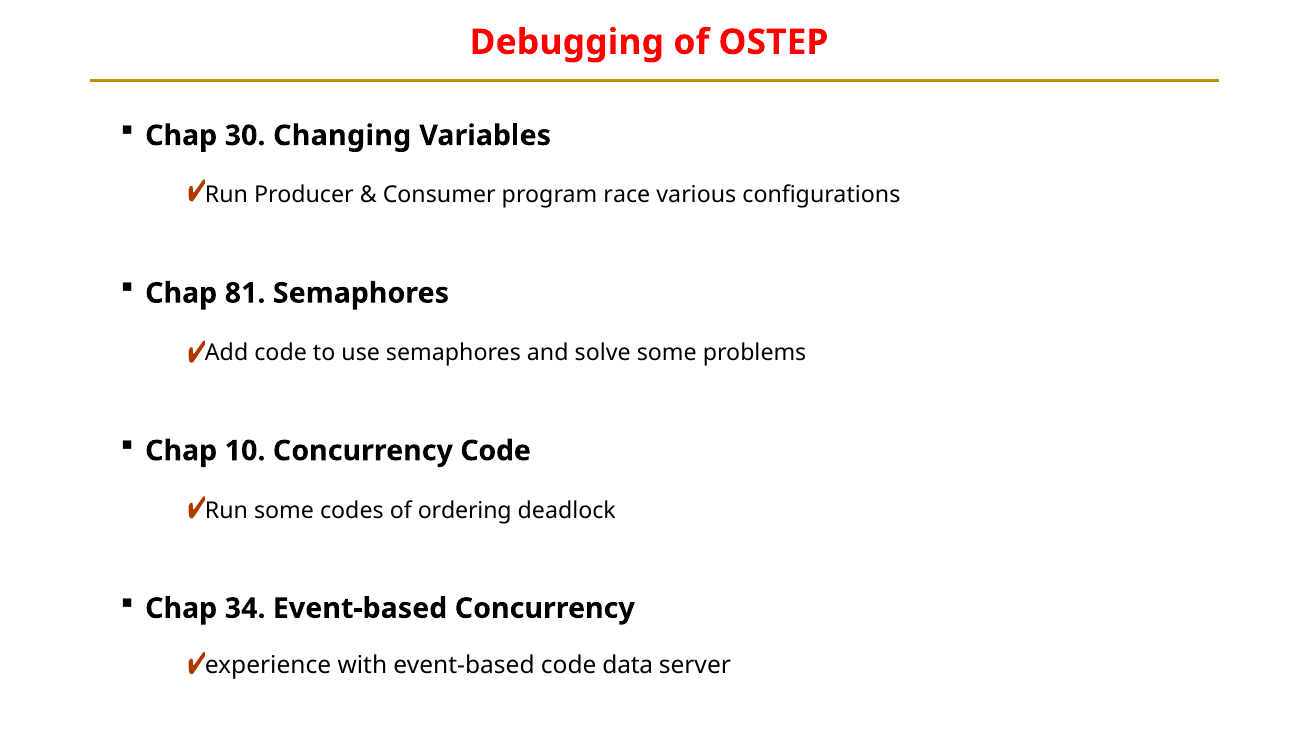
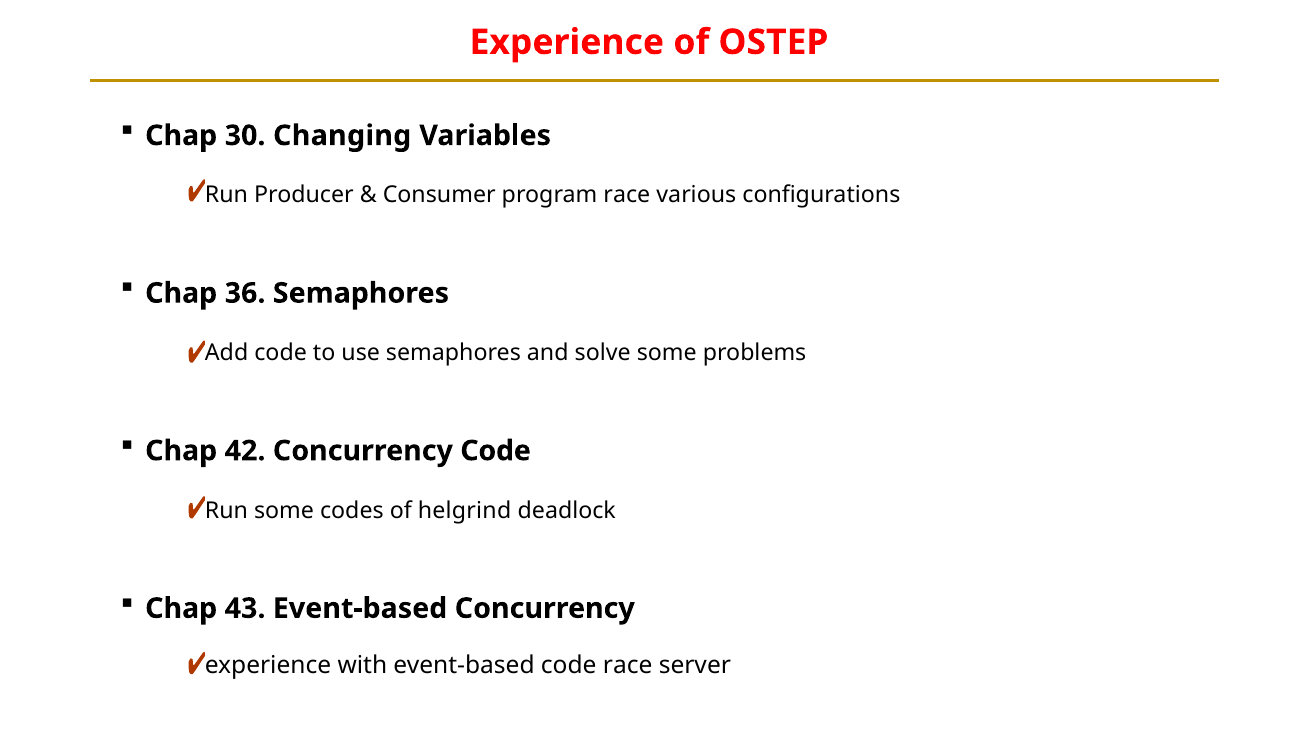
Debugging: Debugging -> Experience (567, 42)
81: 81 -> 36 (245, 293)
10: 10 -> 42 (245, 451)
ordering: ordering -> helgrind (465, 511)
34: 34 -> 43 (245, 609)
code data: data -> race (628, 666)
